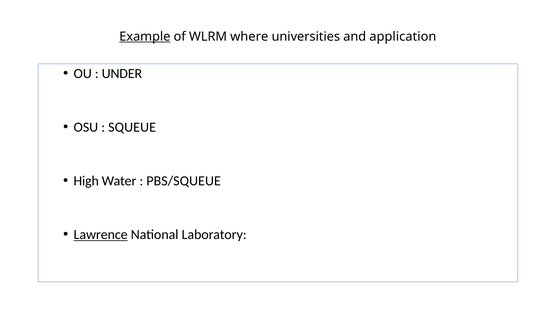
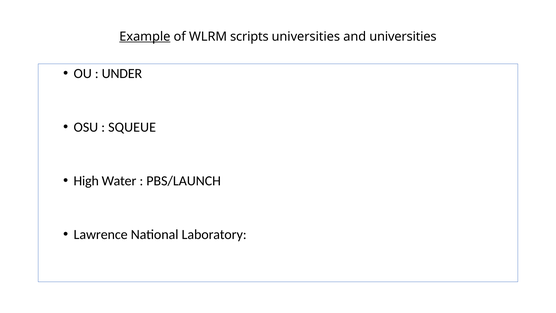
where: where -> scripts (249, 37)
and application: application -> universities (403, 37)
PBS/SQUEUE: PBS/SQUEUE -> PBS/LAUNCH (184, 181)
Lawrence underline: present -> none (101, 234)
